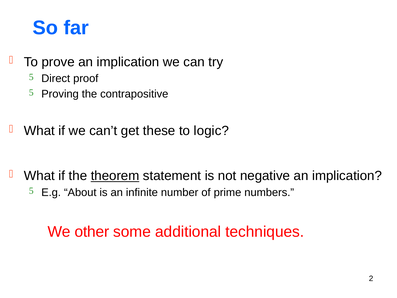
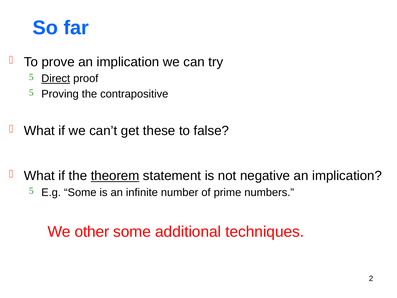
Direct underline: none -> present (56, 79)
to logic: logic -> false (211, 131)
E.g About: About -> Some (80, 192)
